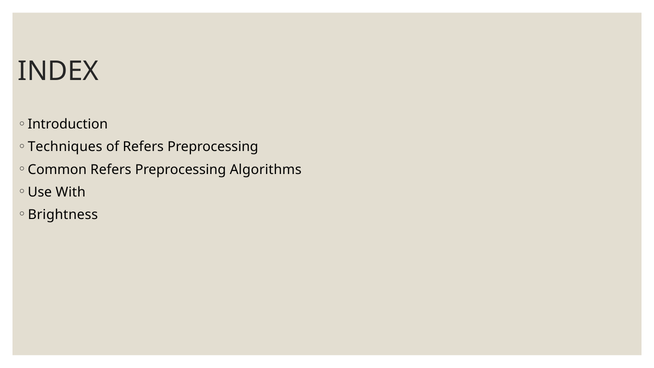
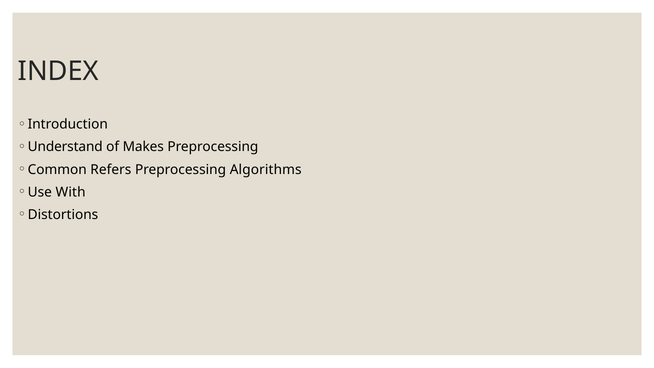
Techniques: Techniques -> Understand (65, 147)
of Refers: Refers -> Makes (143, 147)
Brightness: Brightness -> Distortions (63, 214)
